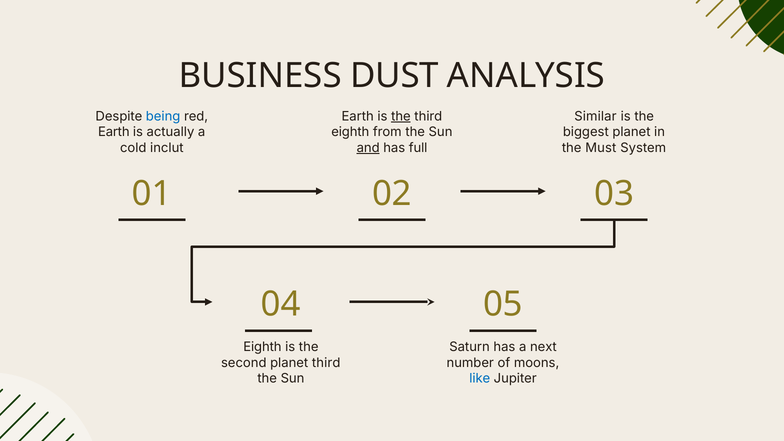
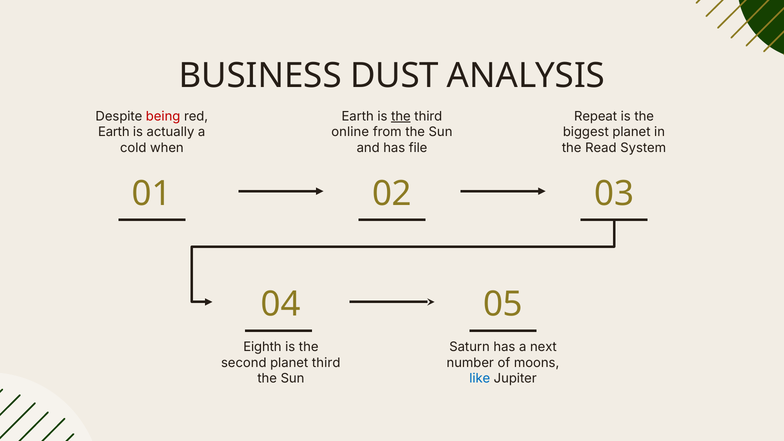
being colour: blue -> red (163, 116)
Similar: Similar -> Repeat (596, 116)
eighth: eighth -> online (350, 132)
inclut: inclut -> when (167, 148)
and underline: present -> none (368, 148)
full: full -> file (418, 148)
Must: Must -> Read (601, 148)
